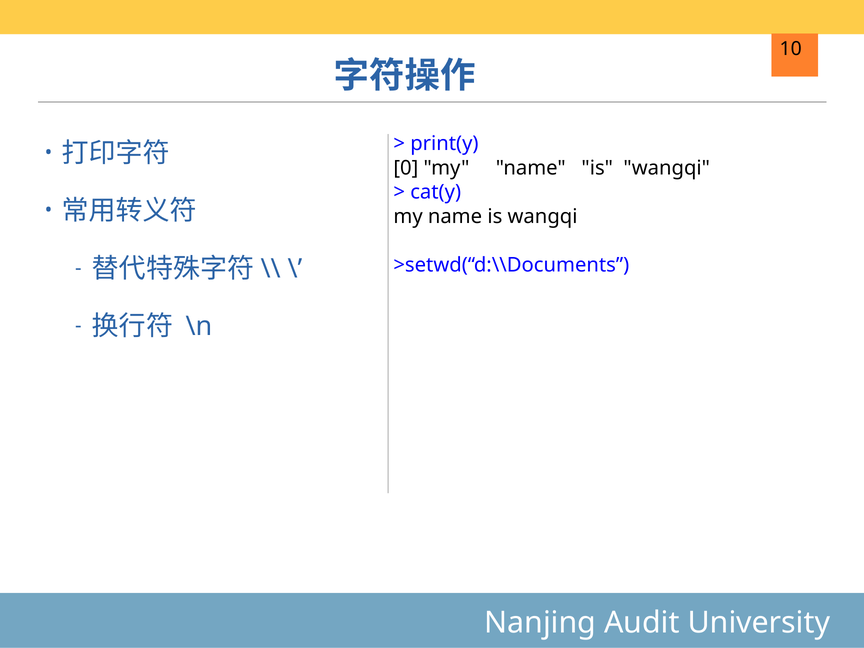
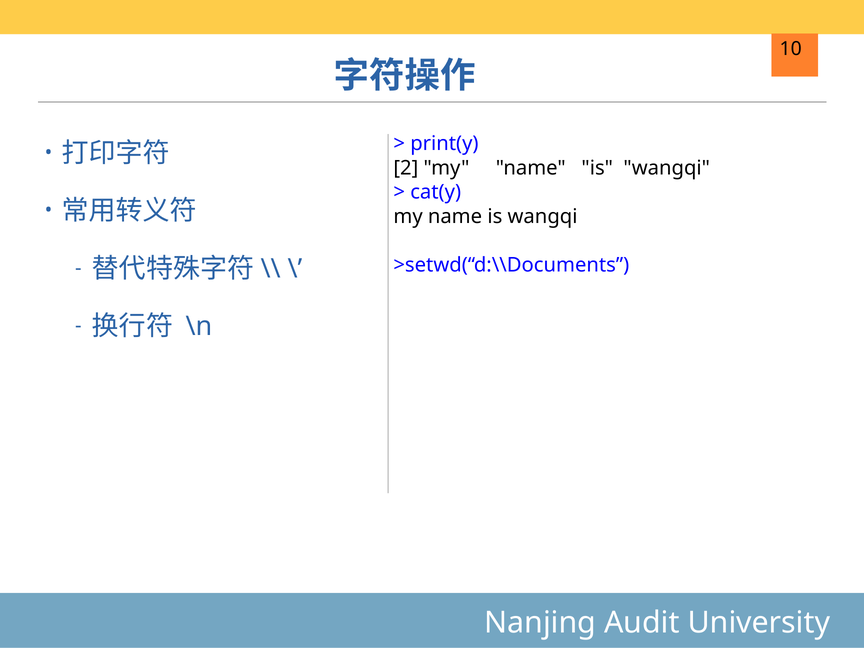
0: 0 -> 2 (406, 168)
